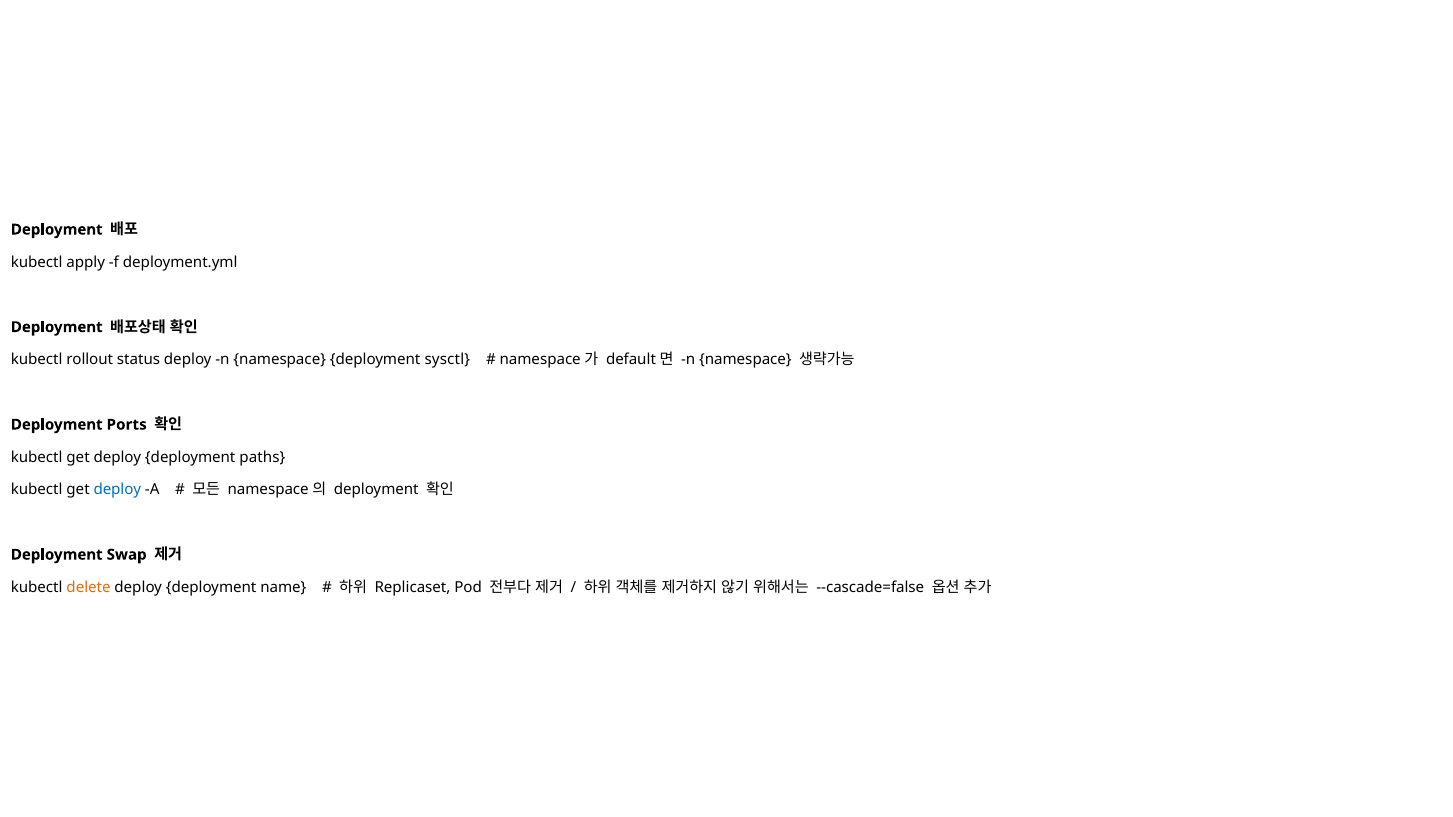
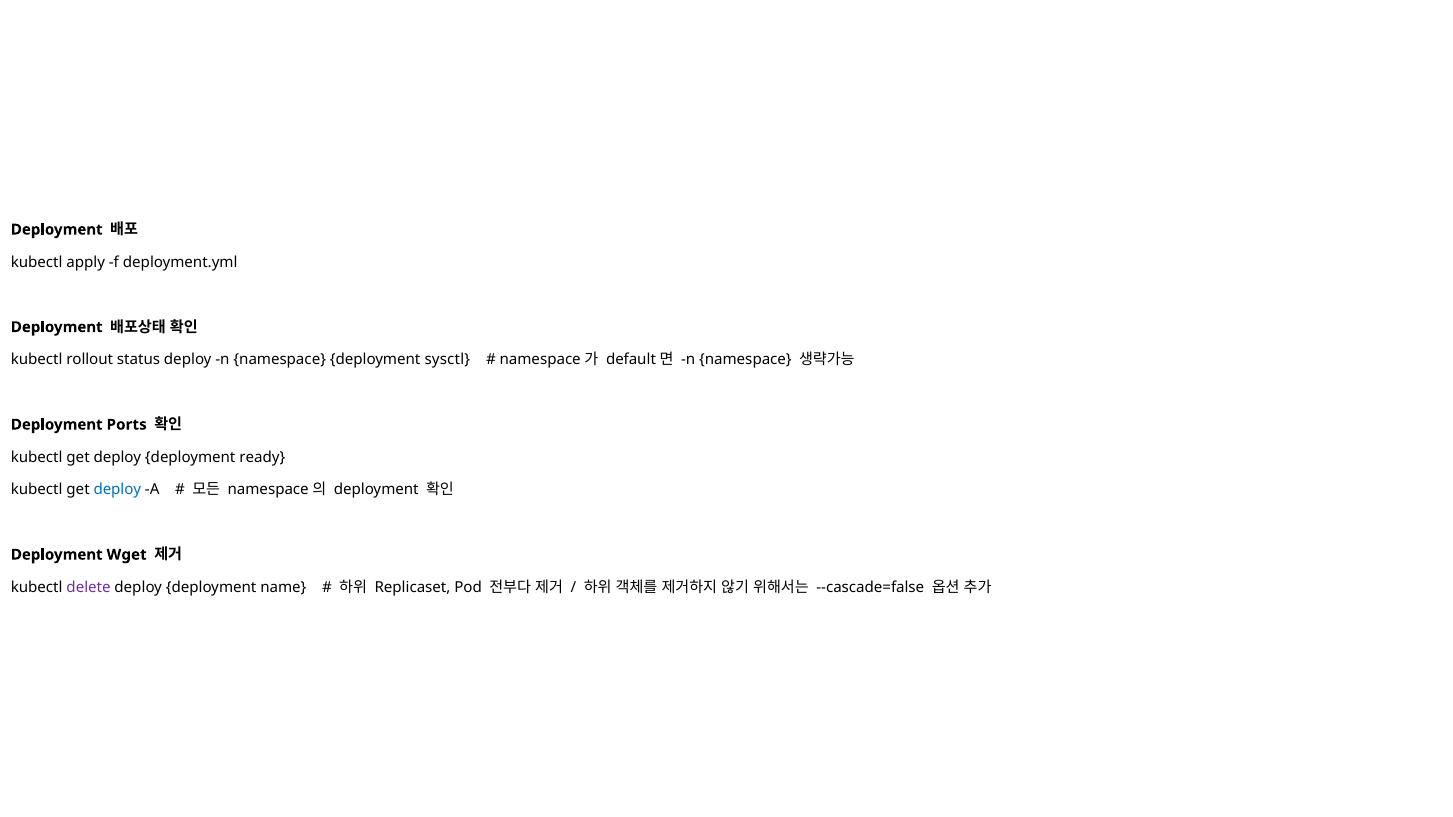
paths: paths -> ready (262, 457)
Swap: Swap -> Wget (127, 555)
delete colour: orange -> purple (89, 587)
